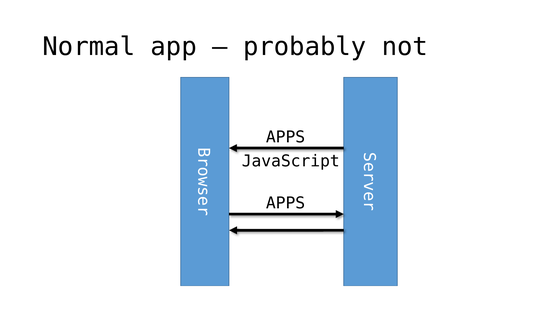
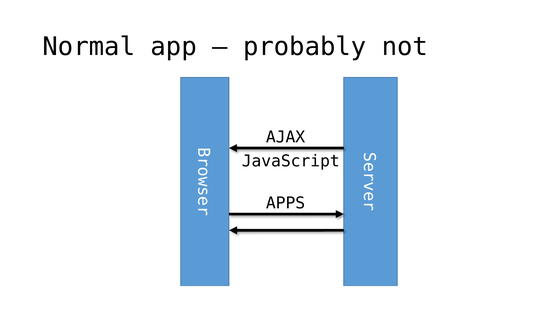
APPS: APPS -> AJAX (286, 137)
